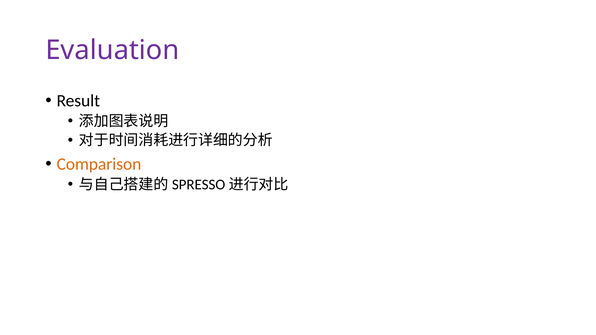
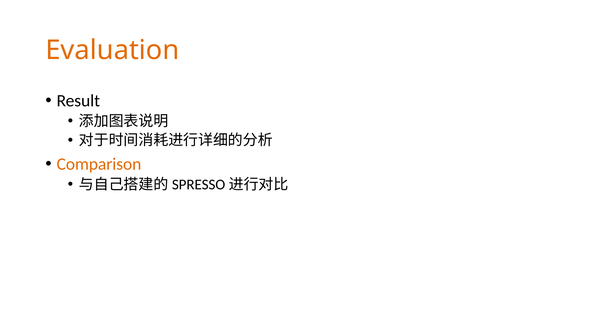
Evaluation colour: purple -> orange (112, 50)
